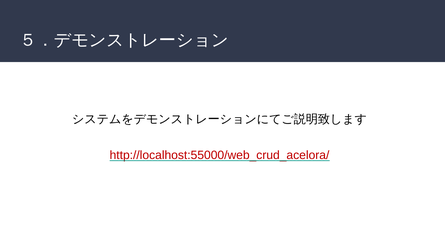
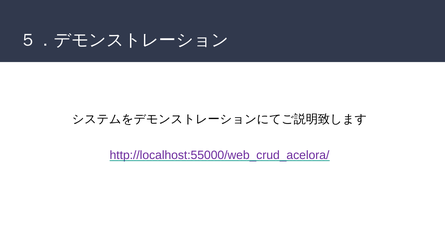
http://localhost:55000/web_crud_acelora/ colour: red -> purple (219, 155)
